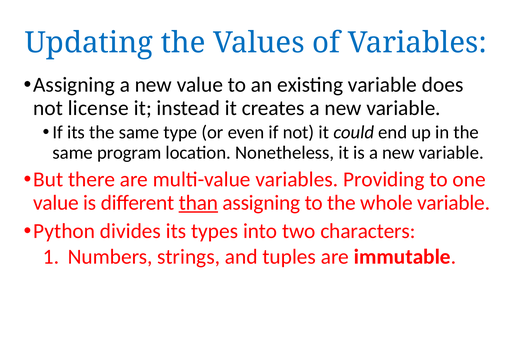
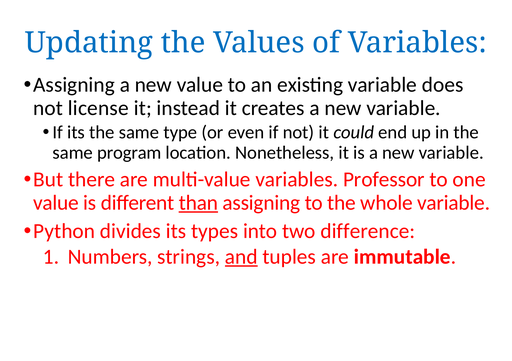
Providing: Providing -> Professor (384, 179)
characters: characters -> difference (368, 231)
and underline: none -> present (241, 257)
